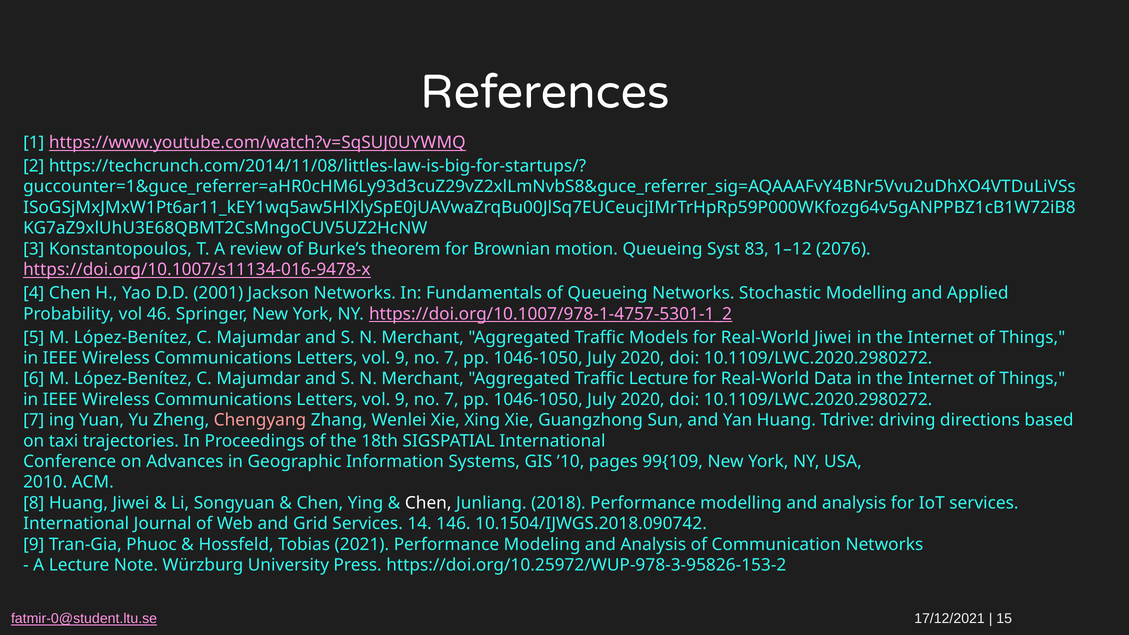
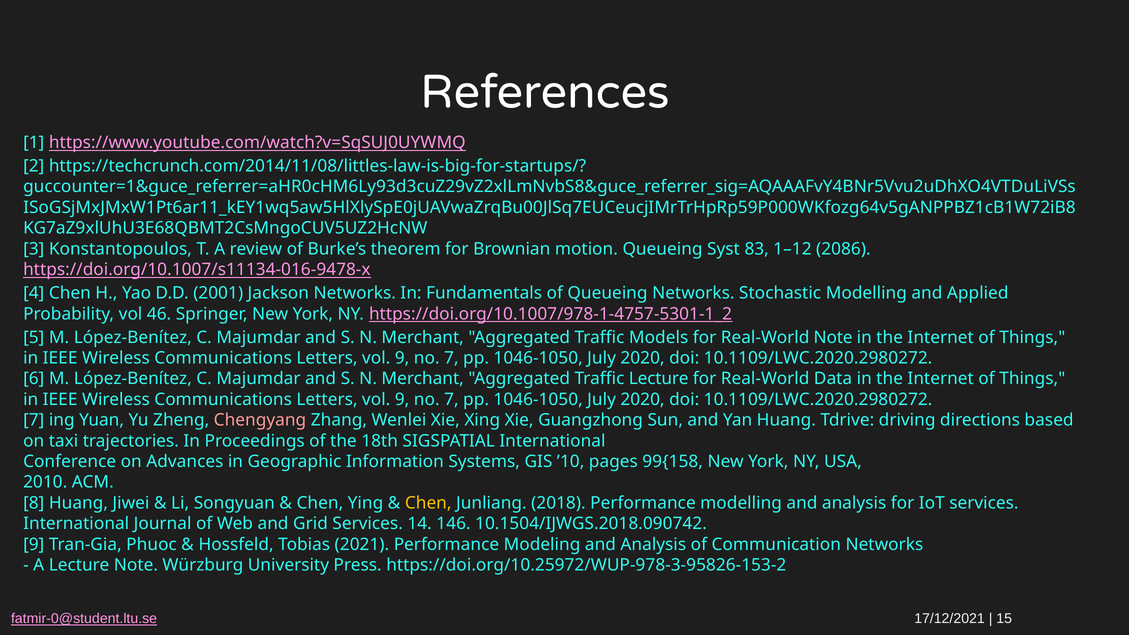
2076: 2076 -> 2086 (843, 249)
Real-World Jiwei: Jiwei -> Note (833, 337)
99{109: 99{109 -> 99{158 (673, 462)
Chen colour: white -> yellow (428, 503)
